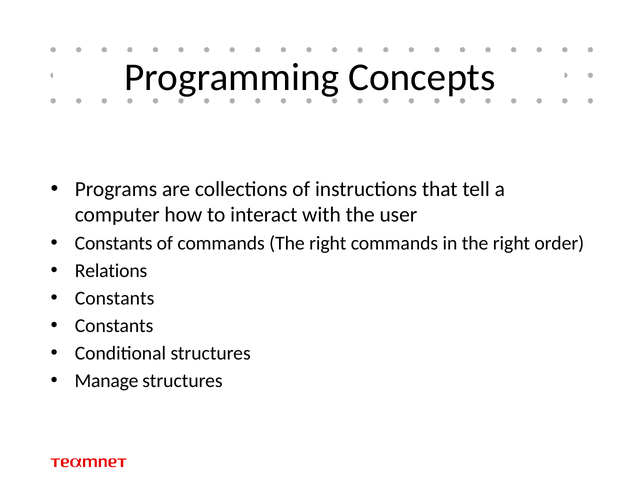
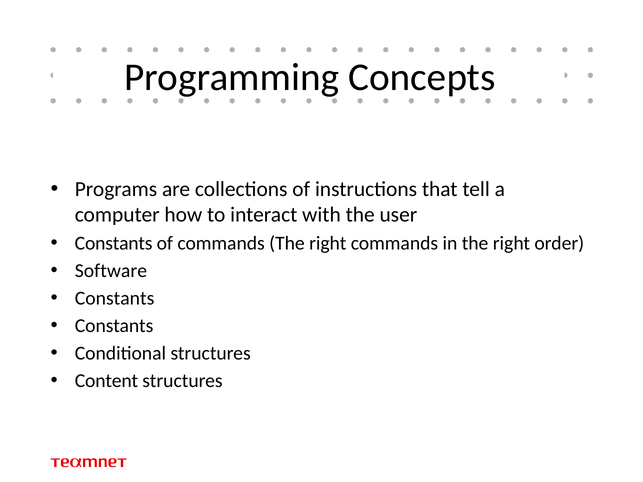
Relations: Relations -> Software (111, 271)
Manage: Manage -> Content (106, 381)
